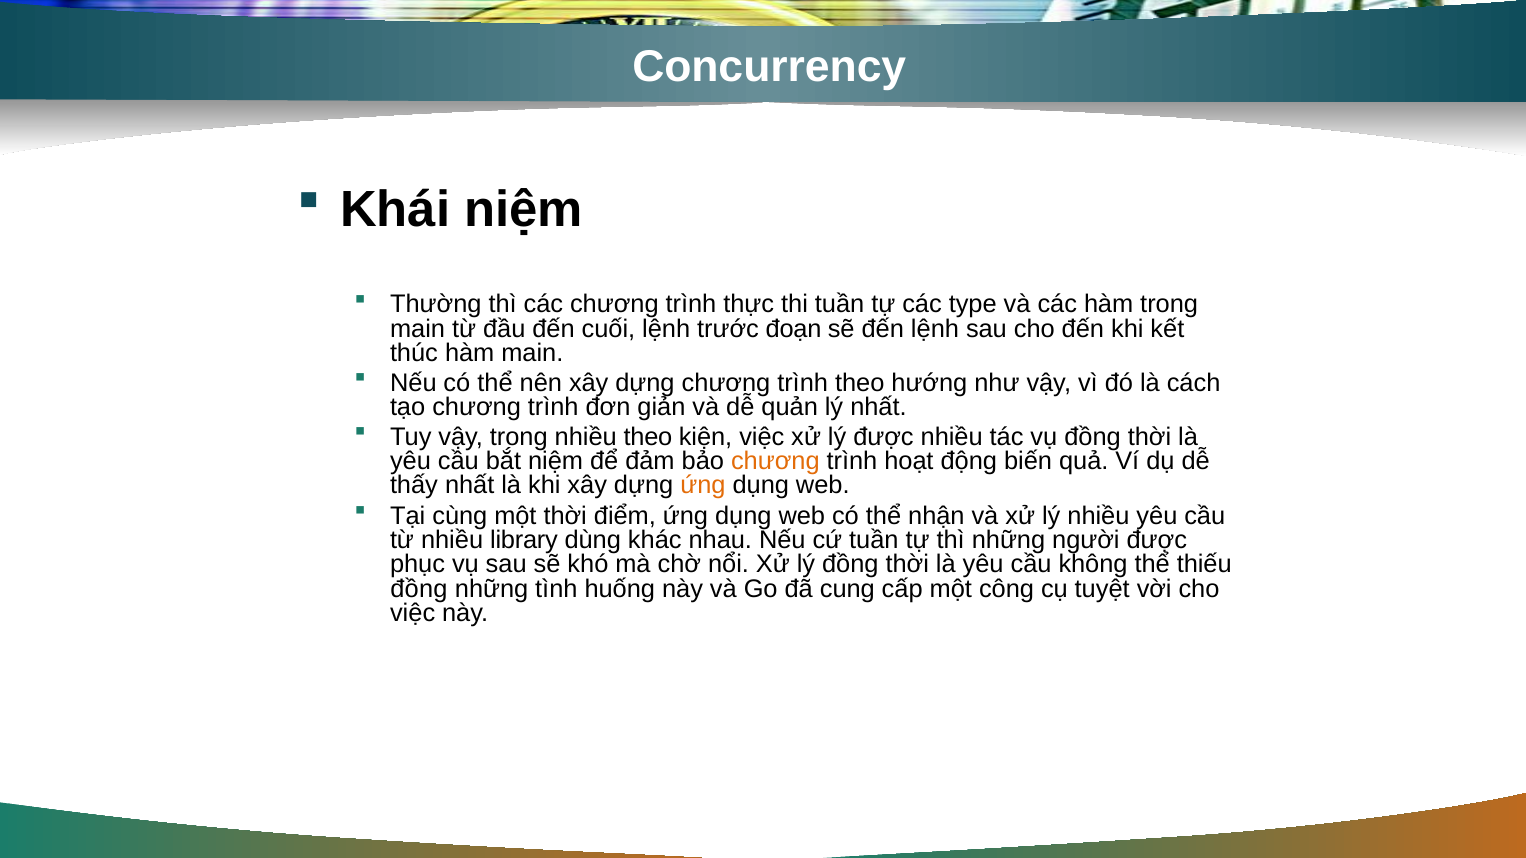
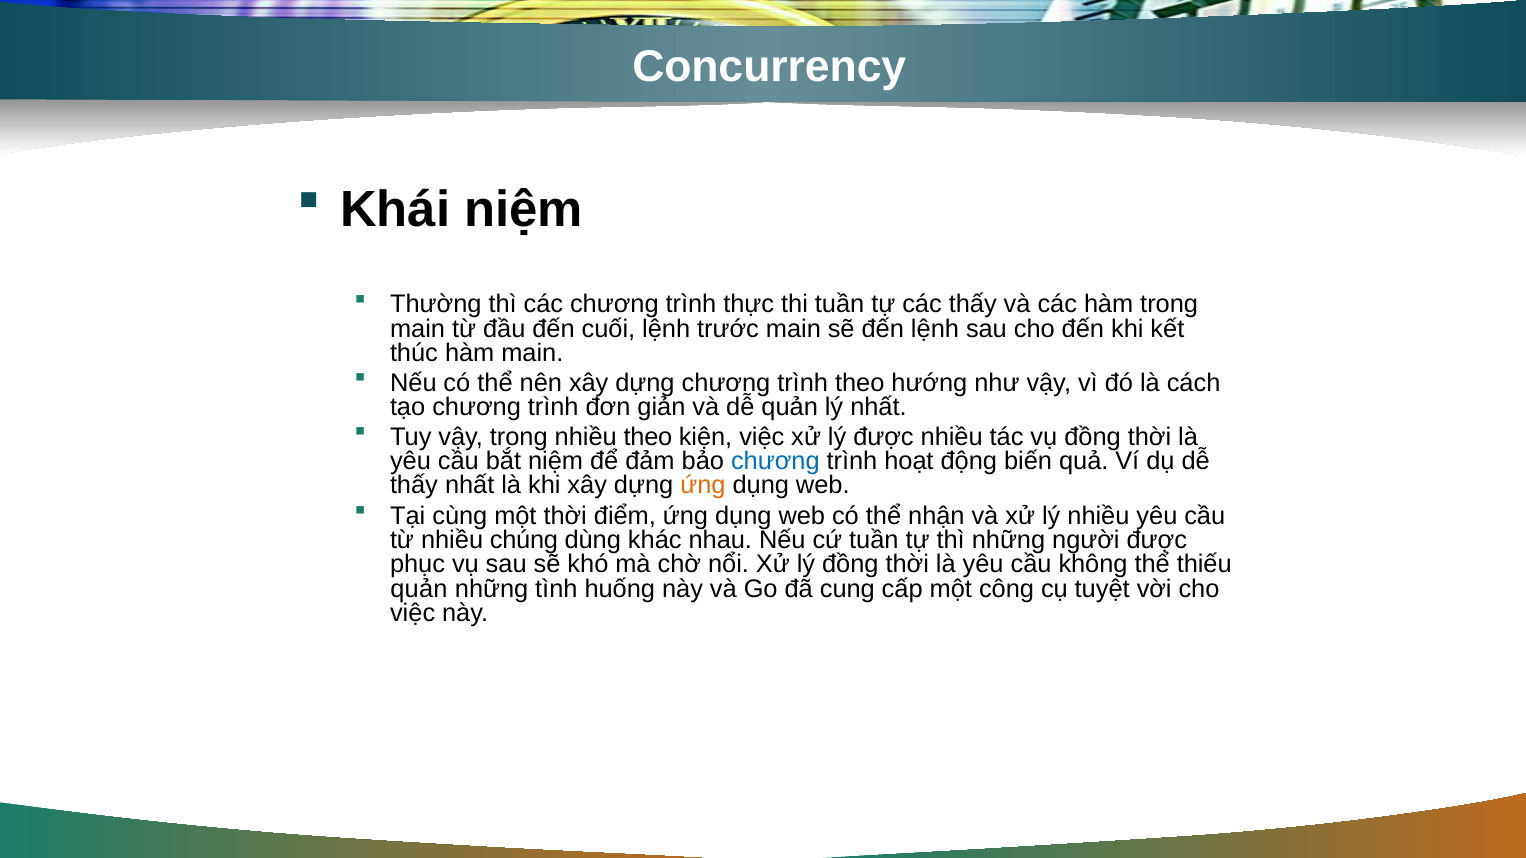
các type: type -> thấy (973, 305)
trước đoạn: đoạn -> main (793, 329)
chương colour: orange -> blue (775, 461)
library: library -> chúng (524, 540)
đồng: đồng -> quản (419, 589)
